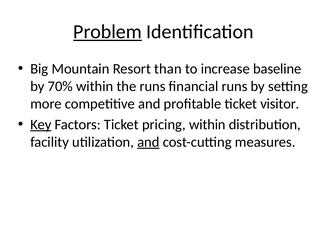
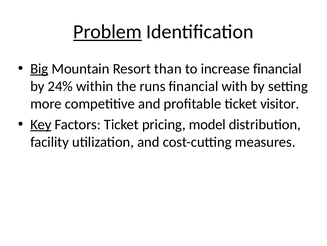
Big underline: none -> present (39, 69)
increase baseline: baseline -> financial (277, 69)
70%: 70% -> 24% (60, 86)
financial runs: runs -> with (235, 86)
pricing within: within -> model (207, 124)
and underline: present -> none (148, 142)
